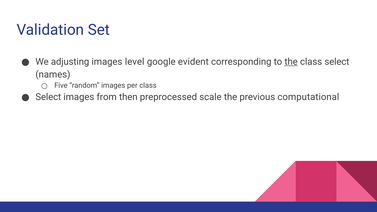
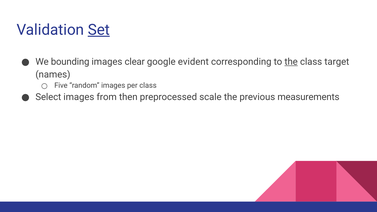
Set underline: none -> present (99, 30)
adjusting: adjusting -> bounding (70, 62)
level: level -> clear (135, 62)
class select: select -> target (337, 62)
computational: computational -> measurements (308, 97)
